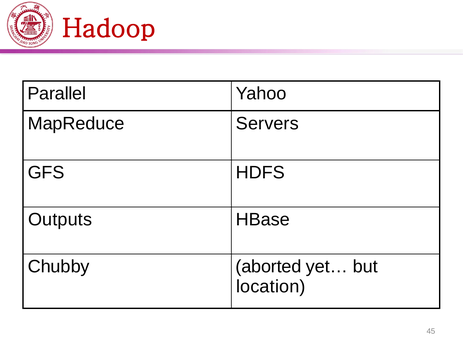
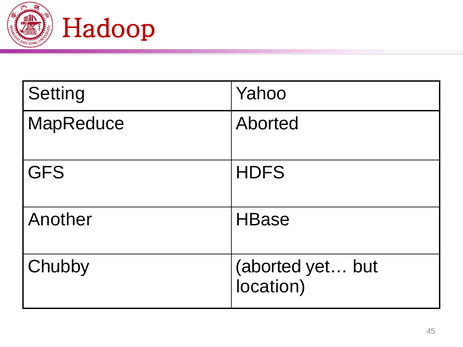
Parallel: Parallel -> Setting (57, 94)
MapReduce Servers: Servers -> Aborted (267, 123)
Outputs: Outputs -> Another (60, 220)
